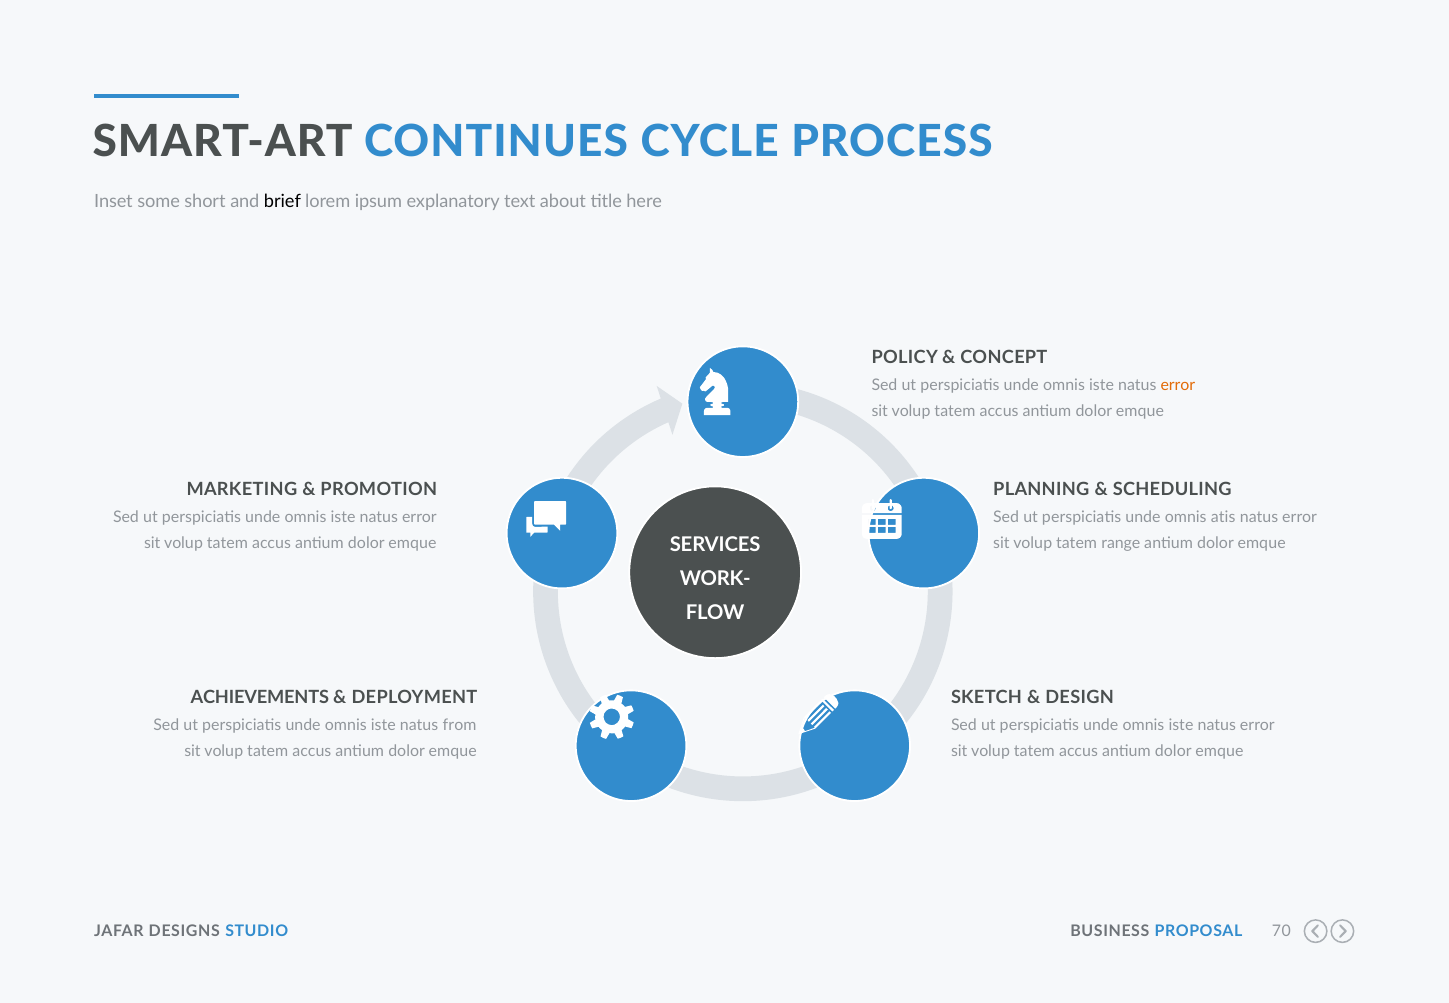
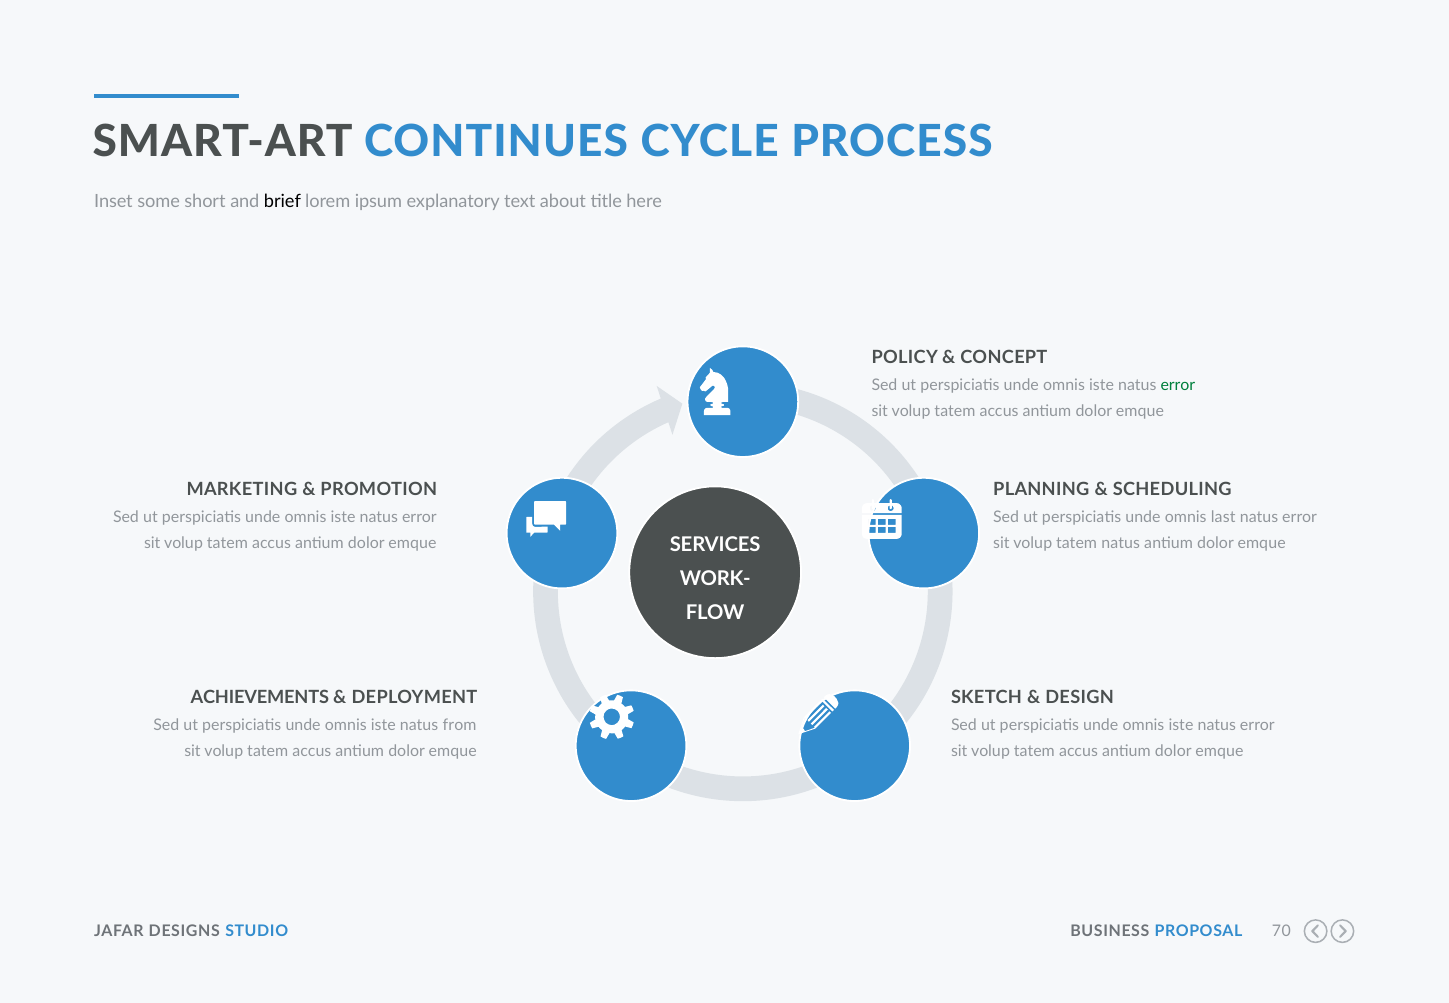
error colour: orange -> green (1178, 385)
atis: atis -> last (1223, 517)
tatem range: range -> natus (1121, 544)
